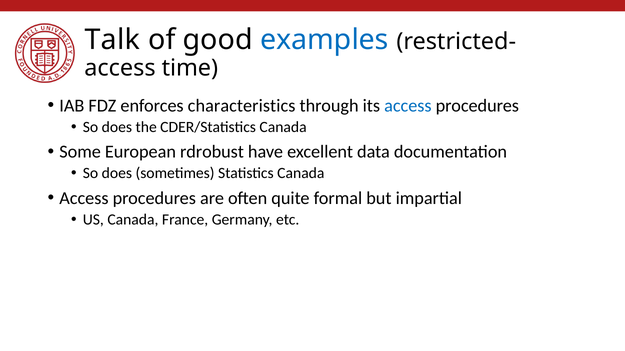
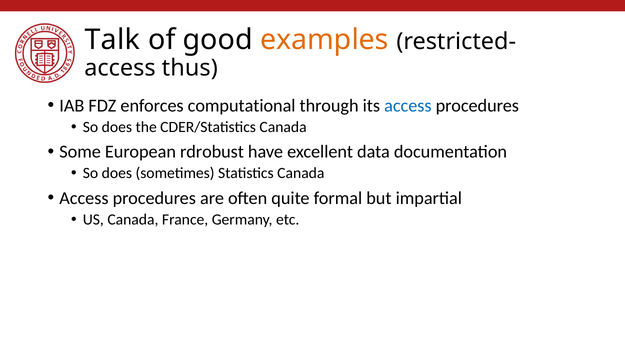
examples colour: blue -> orange (324, 40)
time: time -> thus (190, 68)
characteristics: characteristics -> computational (242, 106)
